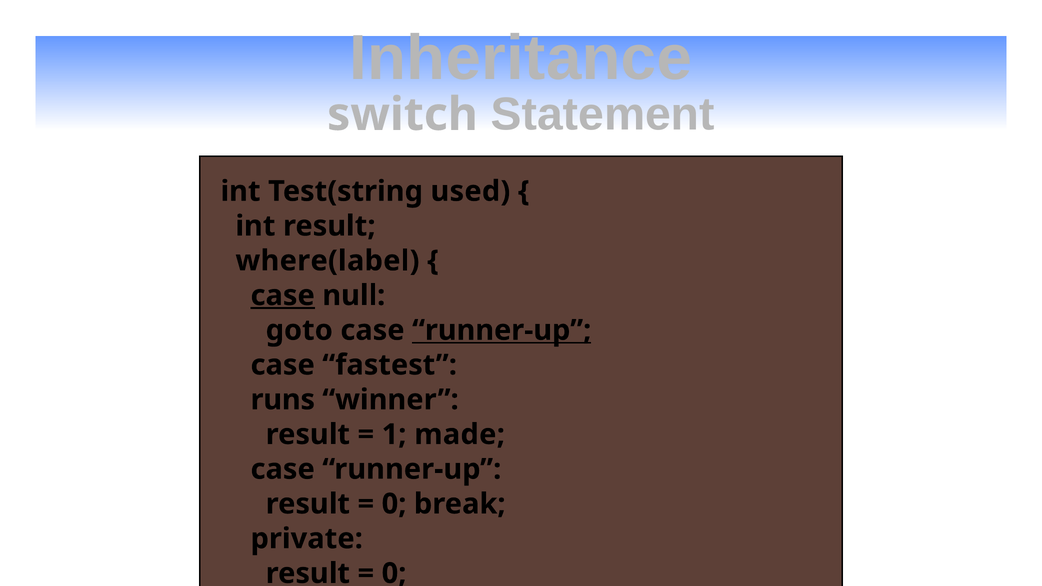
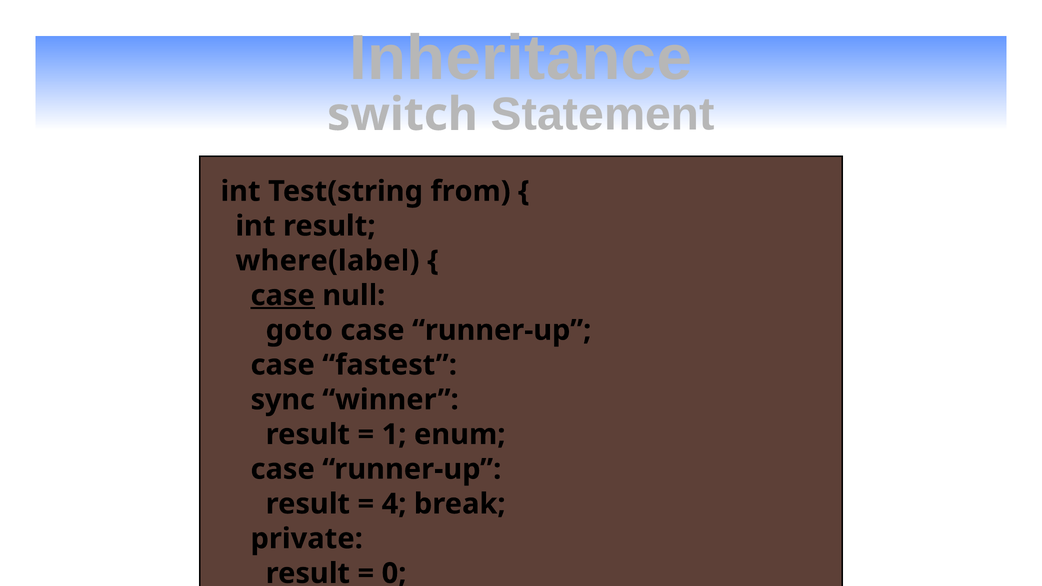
used: used -> from (471, 191)
runner-up underline: present -> none (502, 330)
runs: runs -> sync (283, 400)
made: made -> enum (460, 435)
0: 0 -> 4 (394, 504)
